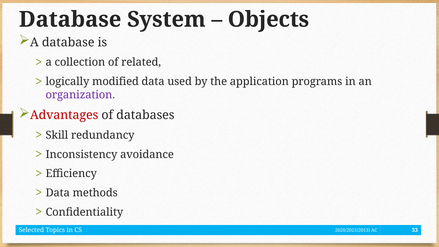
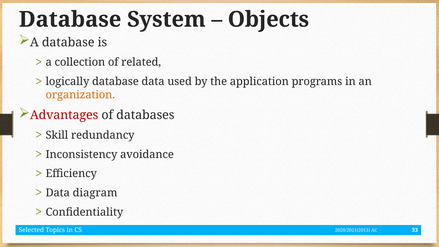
logically modified: modified -> database (115, 82)
organization colour: purple -> orange (80, 95)
methods: methods -> diagram (95, 193)
